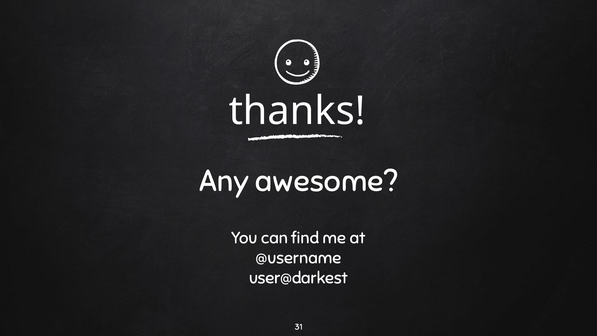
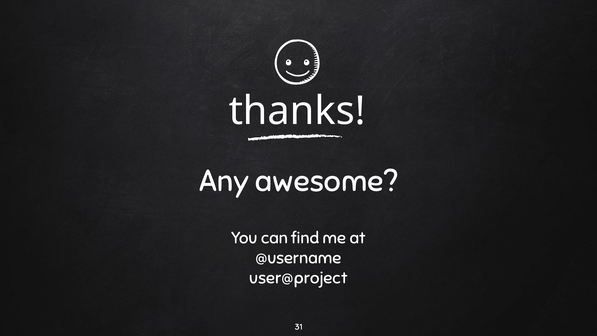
user@darkest: user@darkest -> user@project (298, 278)
